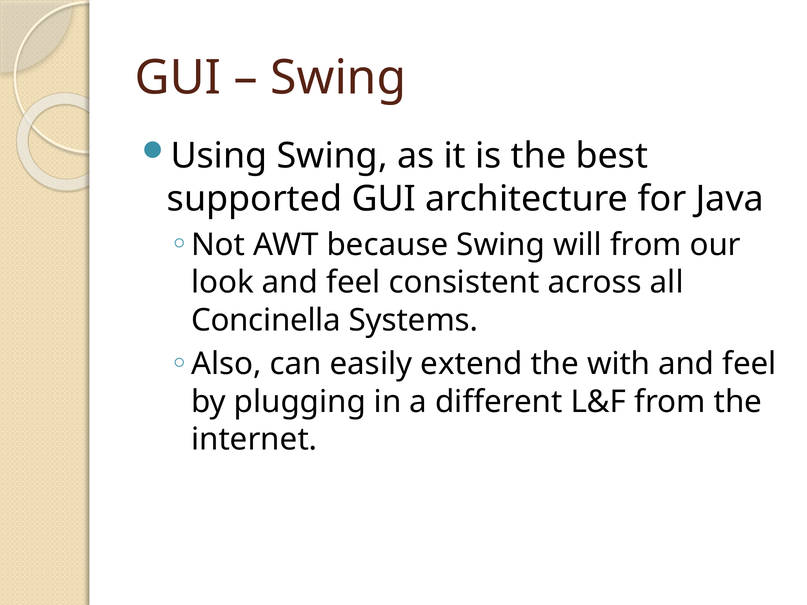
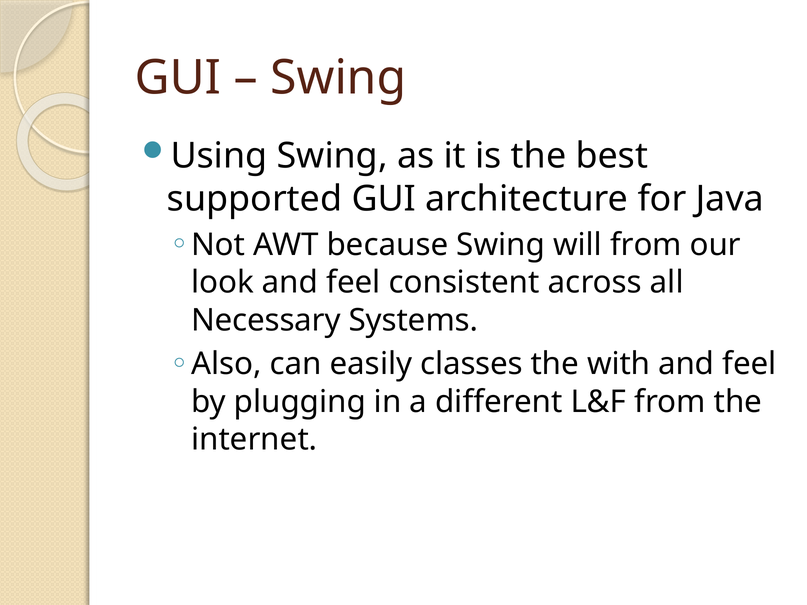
Concinella: Concinella -> Necessary (266, 320)
extend: extend -> classes (472, 364)
